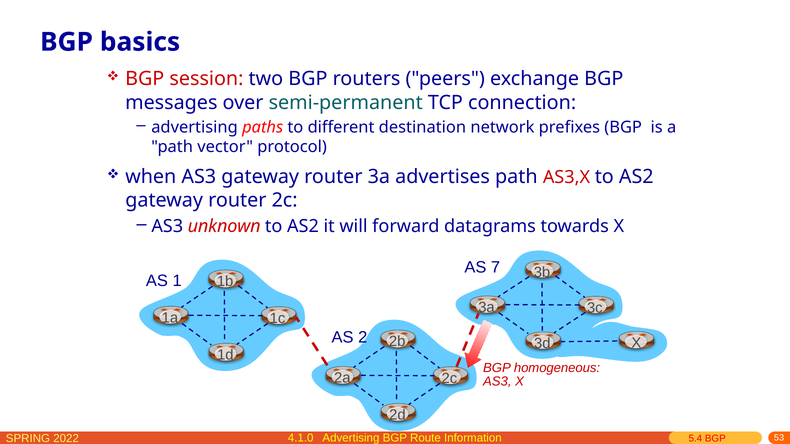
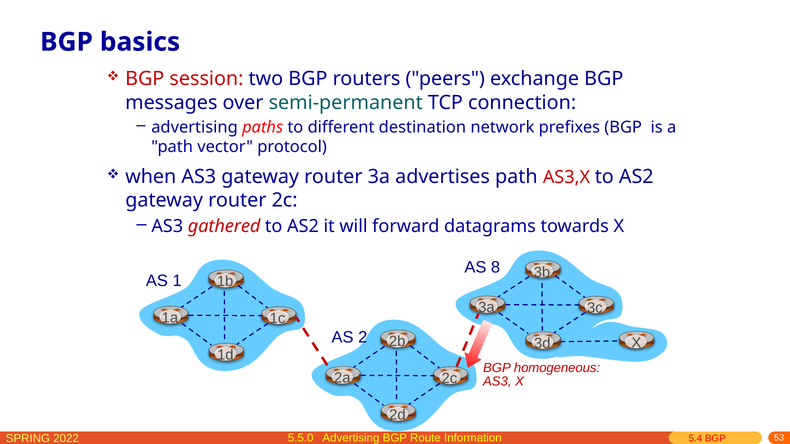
unknown: unknown -> gathered (224, 227)
7: 7 -> 8 (496, 267)
4.1.0: 4.1.0 -> 5.5.0 (301, 438)
